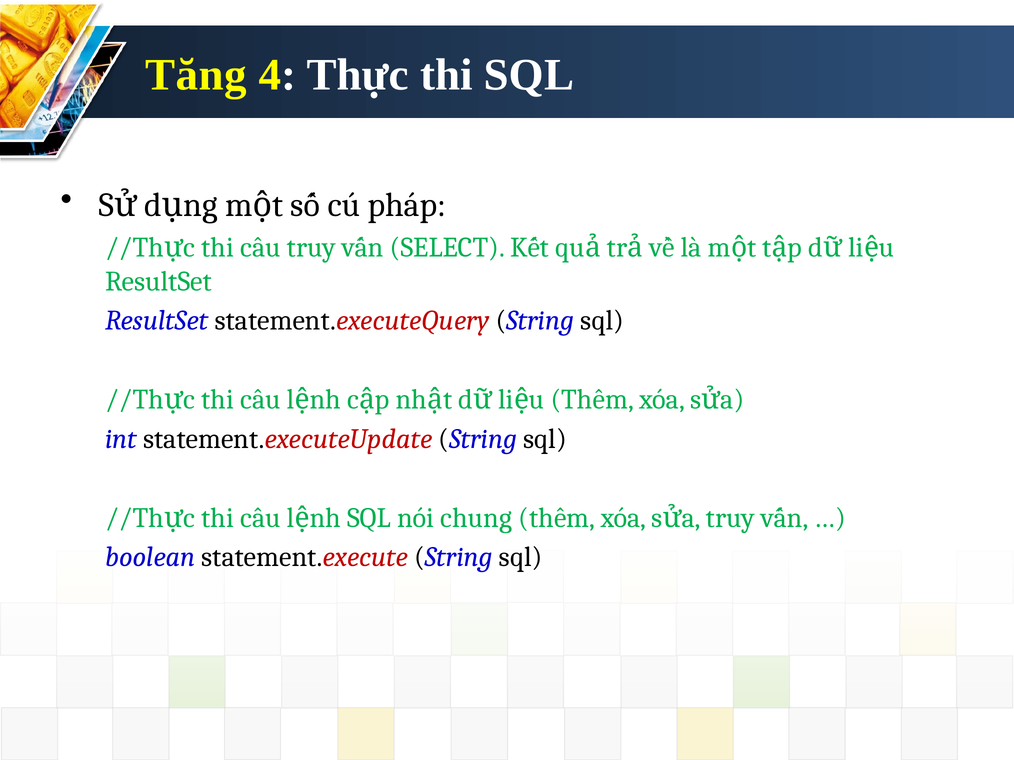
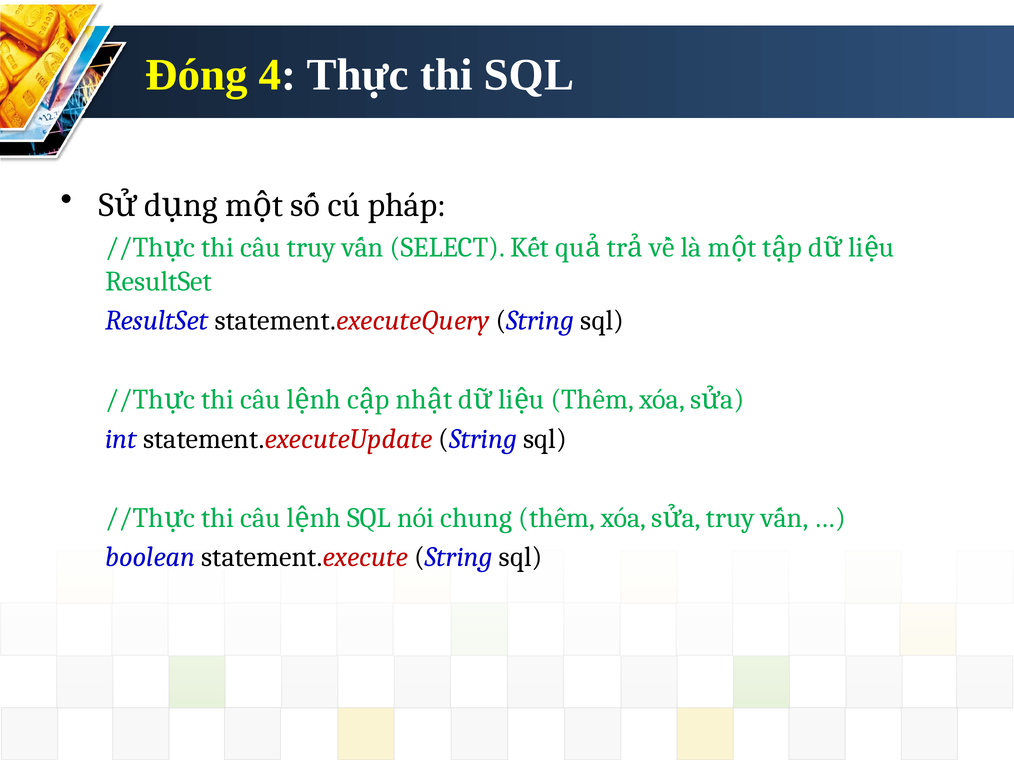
Tăng: Tăng -> Đóng (196, 75)
